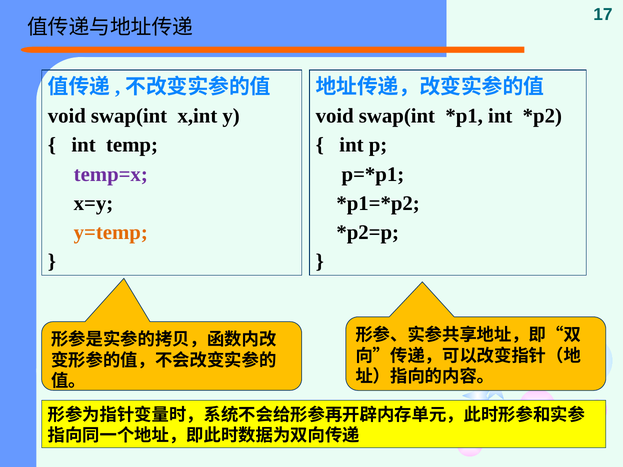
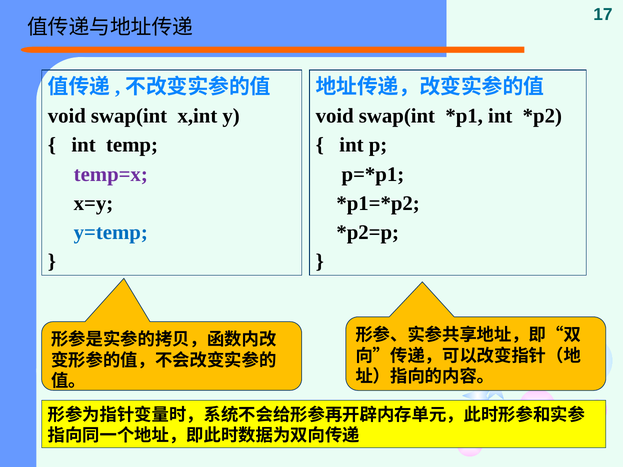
y=temp colour: orange -> blue (111, 232)
